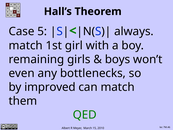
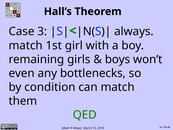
5: 5 -> 3 (42, 31)
improved: improved -> condition (50, 87)
